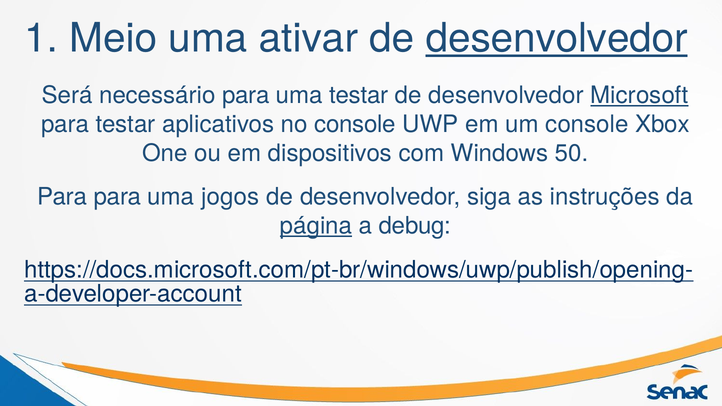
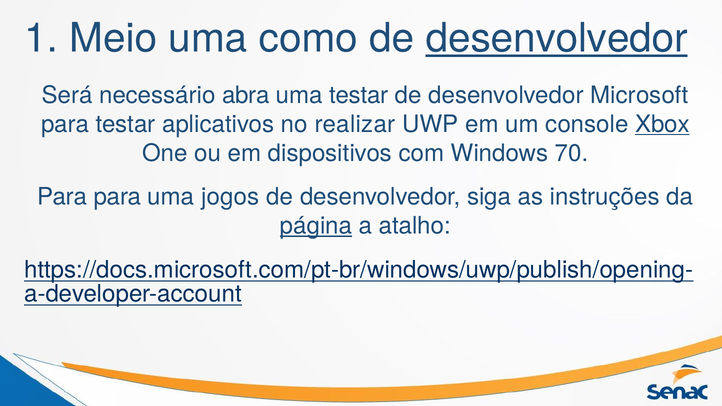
ativar: ativar -> como (308, 38)
necessário para: para -> abra (246, 95)
Microsoft underline: present -> none (639, 95)
no console: console -> realizar (355, 124)
Xbox underline: none -> present (662, 124)
50: 50 -> 70 (572, 153)
debug: debug -> atalho (415, 226)
